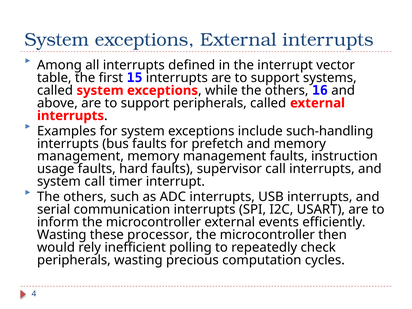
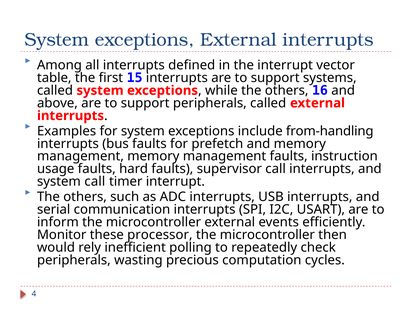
such-handling: such-handling -> from-handling (330, 131)
Wasting: Wasting -> Monitor (62, 235)
